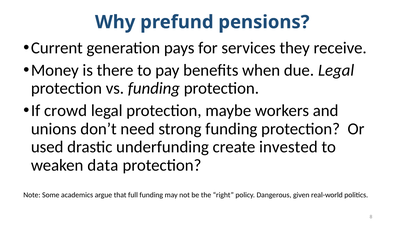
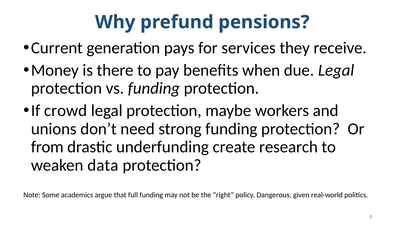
used: used -> from (47, 147)
invested: invested -> research (288, 147)
